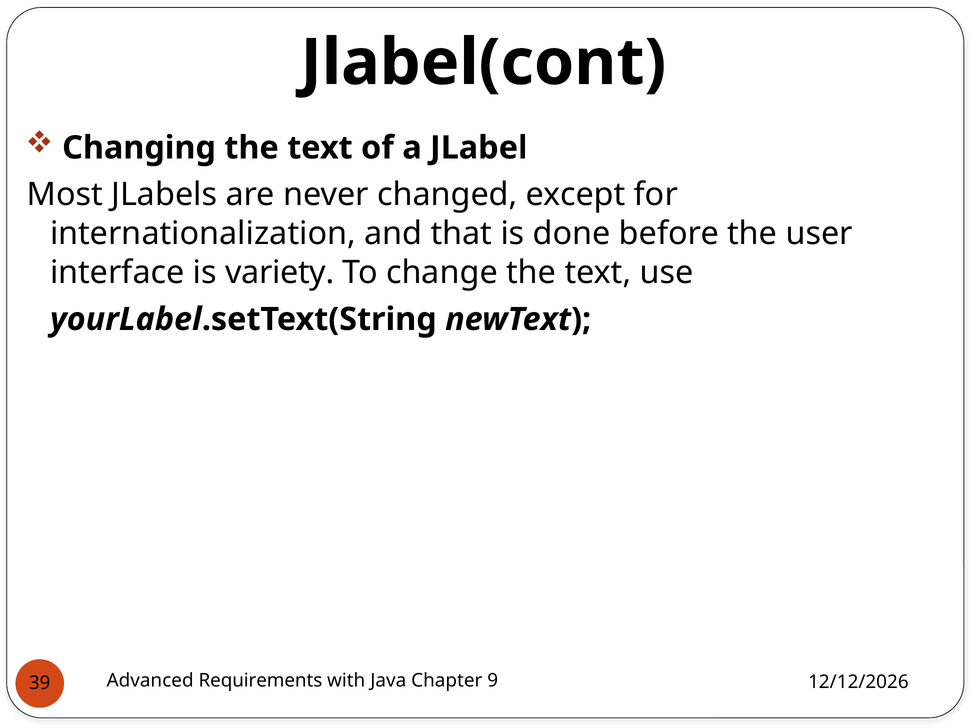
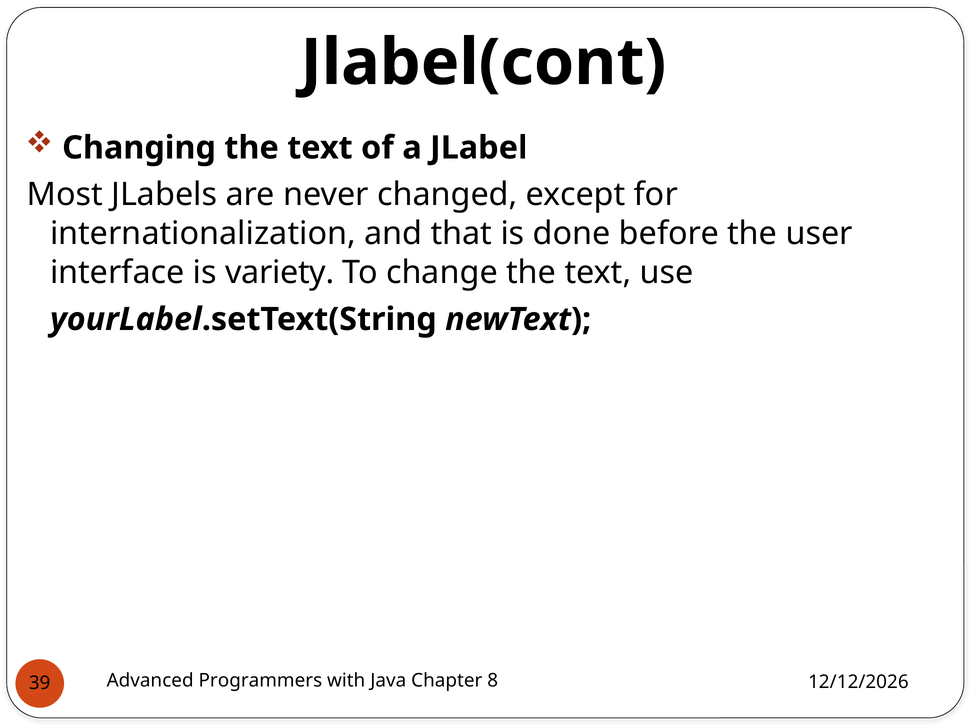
Requirements: Requirements -> Programmers (260, 681)
9: 9 -> 8 (493, 681)
